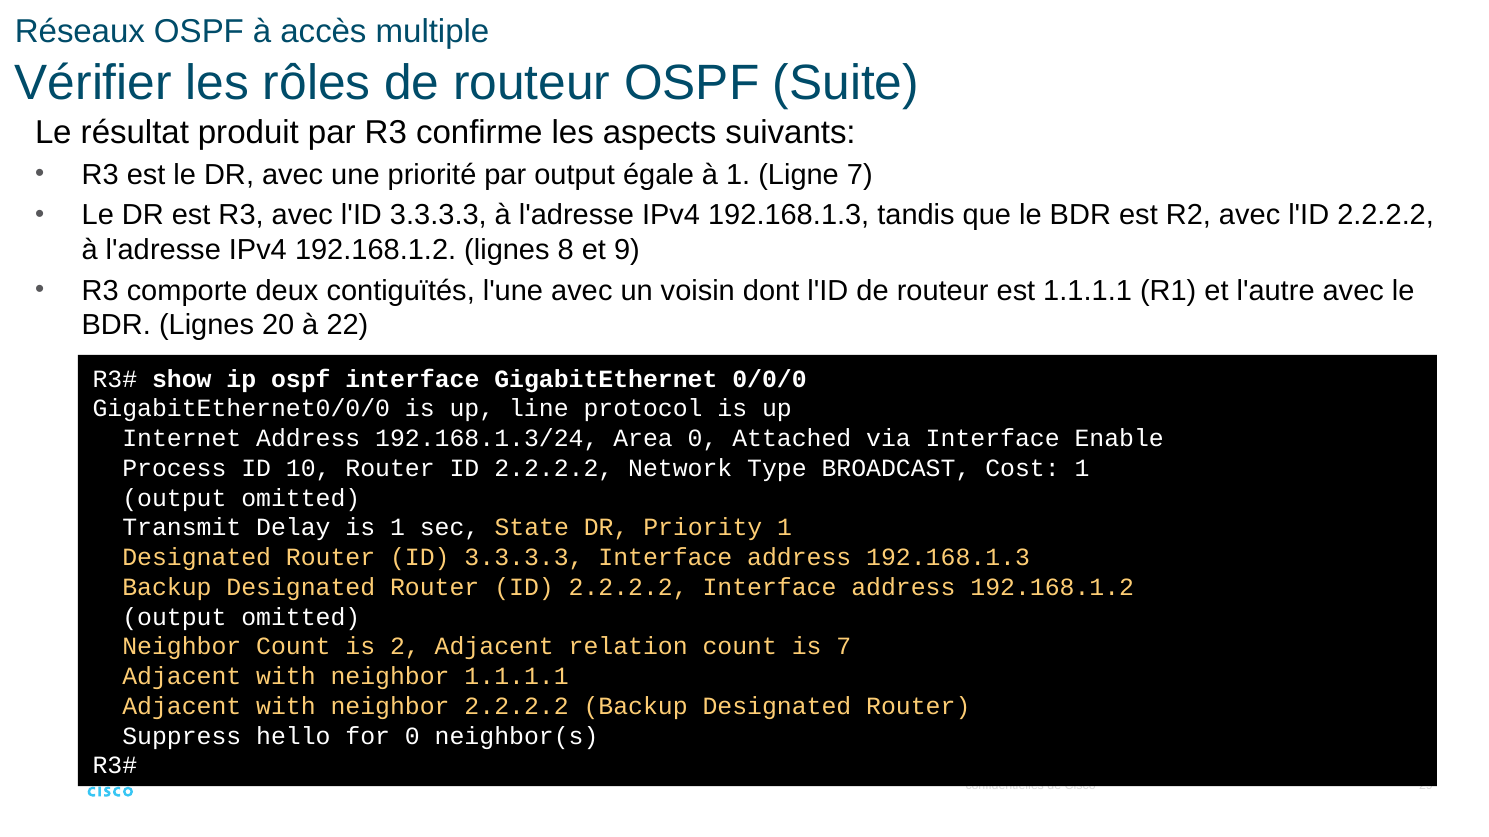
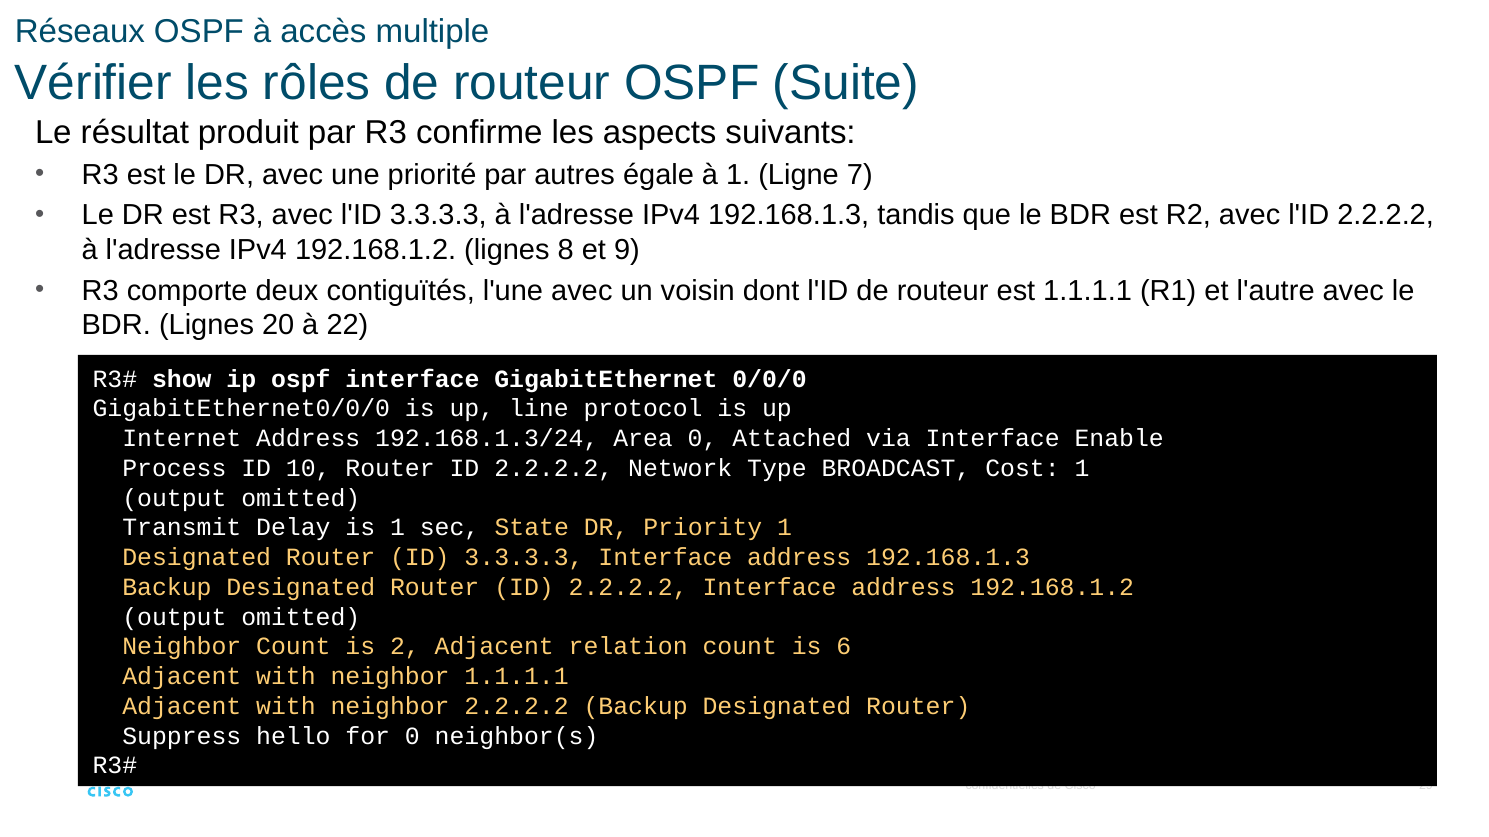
par output: output -> autres (575, 175)
is 7: 7 -> 6 (844, 647)
